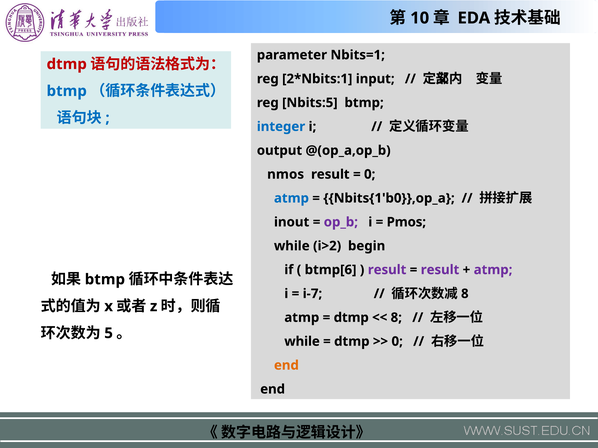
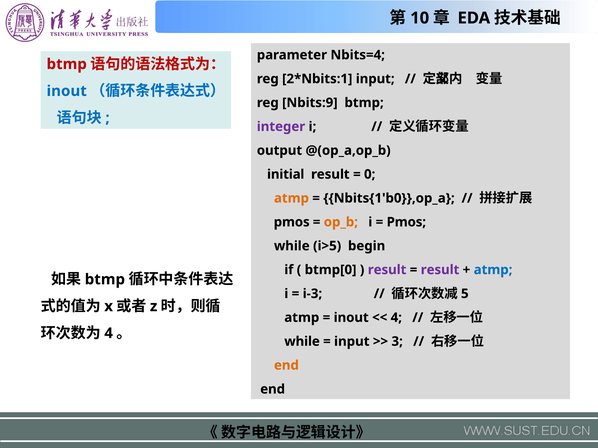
Nbits=1: Nbits=1 -> Nbits=4 (358, 55)
dtmp: dtmp -> btmp (67, 64)
btmp: btmp -> inout (67, 91)
Nbits:5: Nbits:5 -> Nbits:9 (310, 103)
integer colour: blue -> purple (281, 127)
nmos: nmos -> initial (286, 174)
atmp colour: blue -> orange (291, 198)
inout: inout -> pmos (292, 222)
op_b colour: purple -> orange (341, 222)
i>2: i>2 -> i>5 (327, 246)
btmp[6: btmp[6 -> btmp[0 (331, 270)
atmp colour: purple -> blue (493, 270)
i-7: i-7 -> i-3 (312, 294)
8: 8 -> 5 (465, 294)
dtmp: dtmp -> inout (351, 318)
8: 8 -> 4 (396, 318)
5: 5 -> 4 (109, 334)
dtmp: dtmp -> input (352, 342)
0: 0 -> 3 (397, 342)
